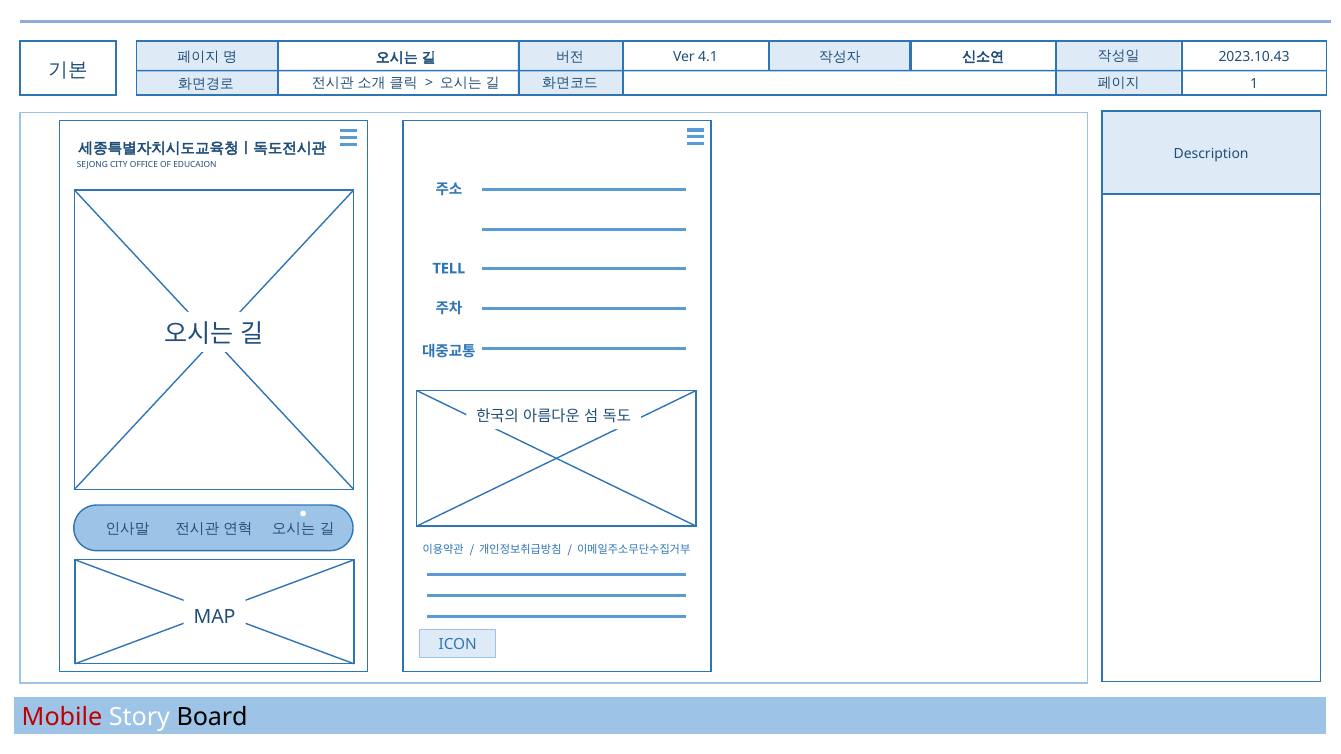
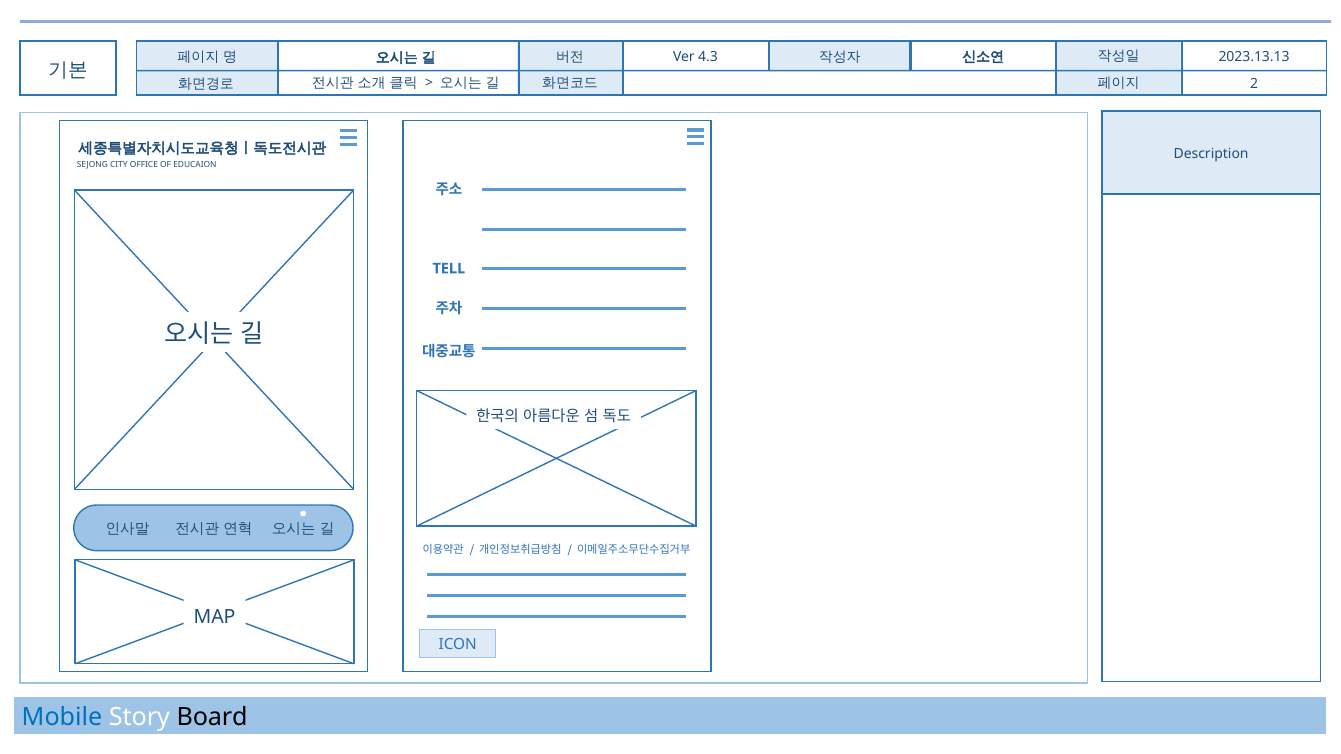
2023.10.43: 2023.10.43 -> 2023.13.13 (1254, 56)
4.1: 4.1 -> 4.3 (708, 57)
1: 1 -> 2 (1254, 84)
Mobile colour: red -> blue (62, 717)
